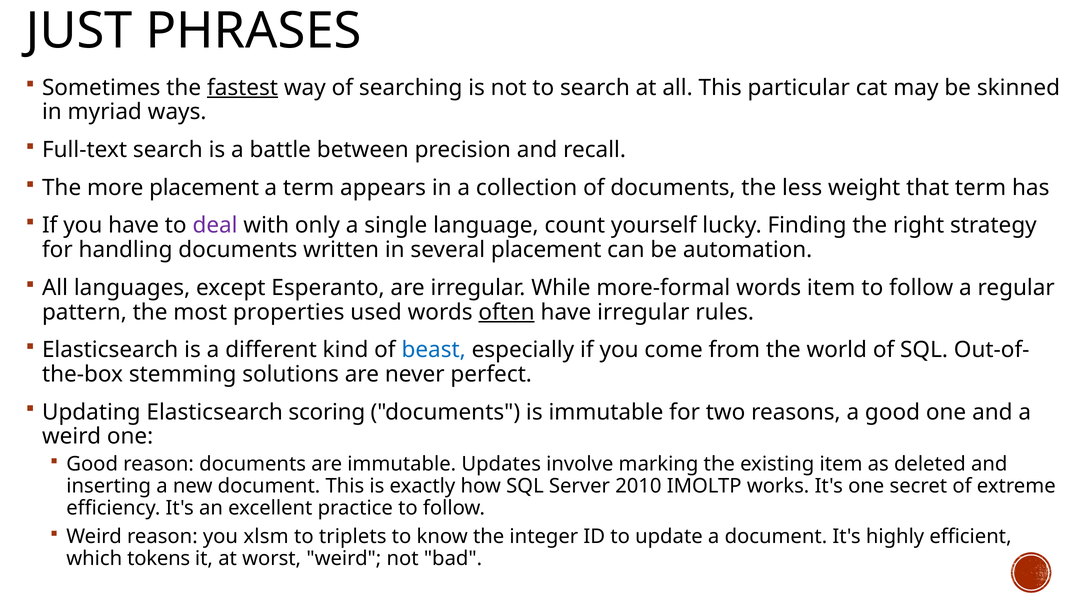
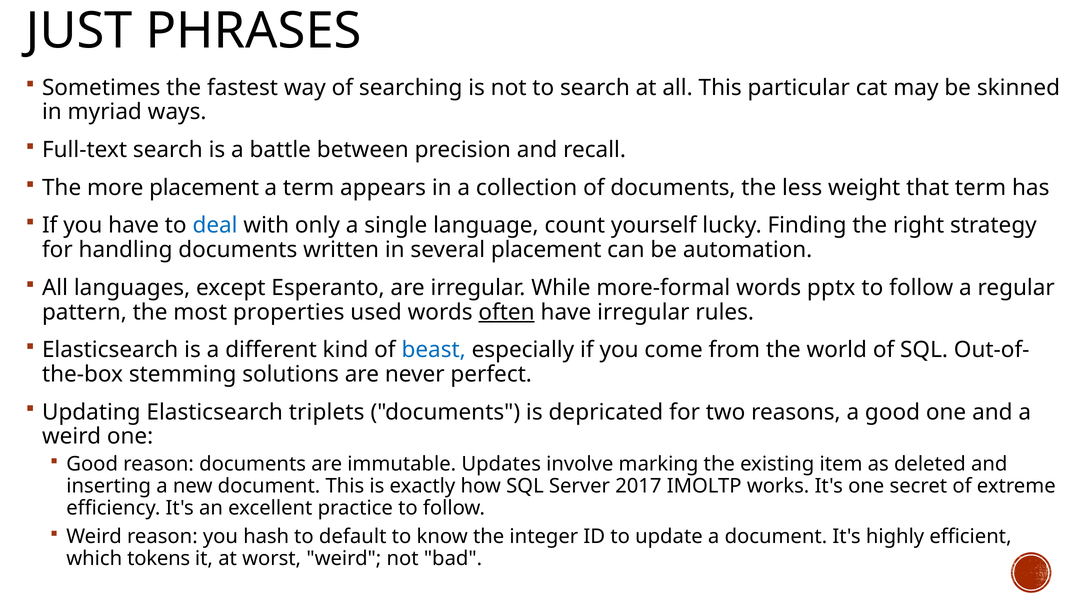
fastest underline: present -> none (243, 88)
deal colour: purple -> blue (215, 226)
words item: item -> pptx (831, 288)
scoring: scoring -> triplets (327, 412)
is immutable: immutable -> depricated (606, 412)
2010: 2010 -> 2017 (638, 486)
xlsm: xlsm -> hash (266, 537)
triplets: triplets -> default (353, 537)
